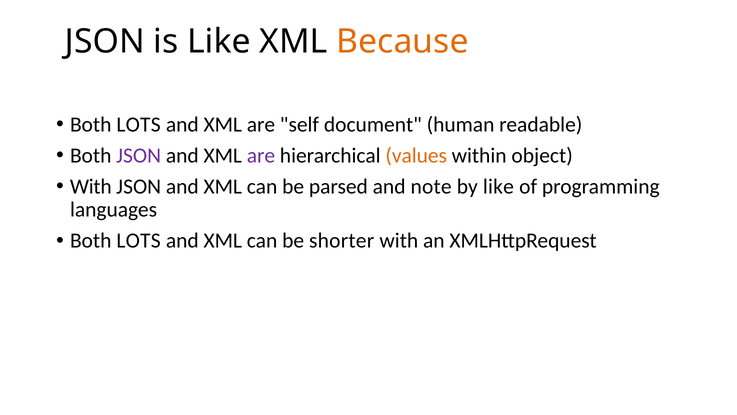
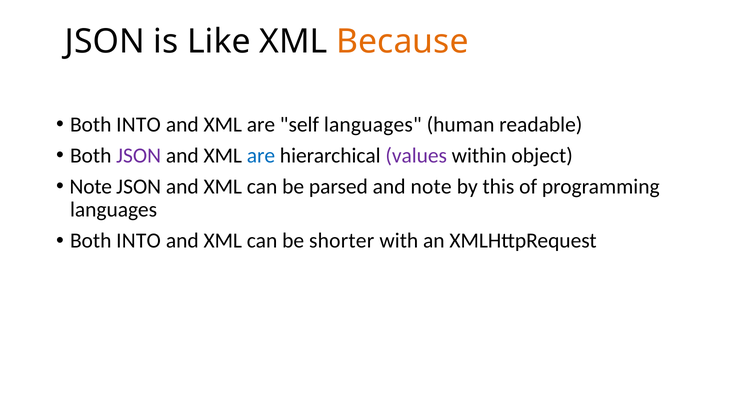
LOTS: LOTS -> INTO (139, 125)
self document: document -> languages (373, 125)
are colour: purple -> blue (261, 156)
values colour: orange -> purple (416, 156)
With: With -> Note (91, 186)
by like: like -> this (498, 186)
LOTS: LOTS -> INTO (139, 241)
